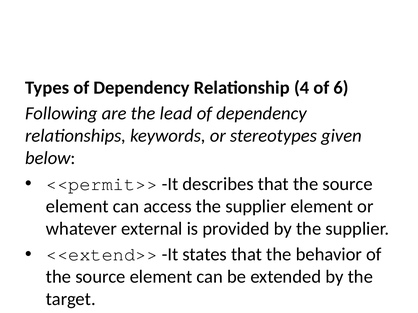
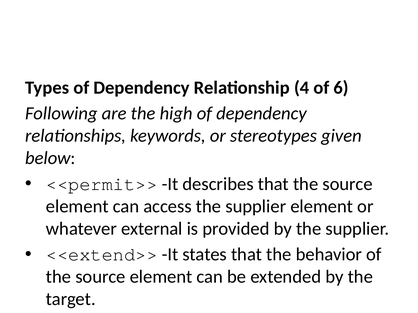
lead: lead -> high (176, 114)
